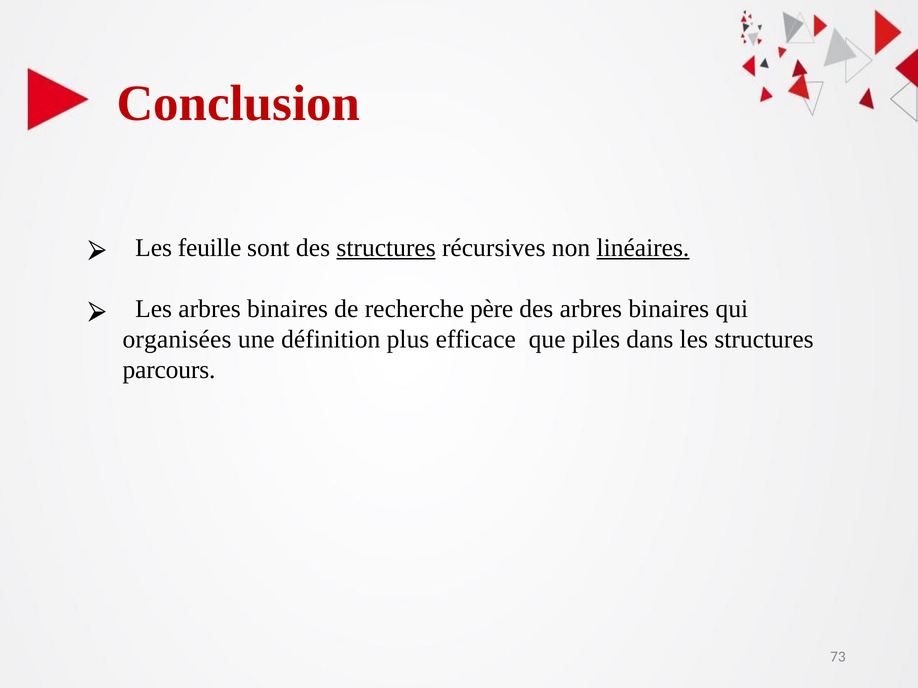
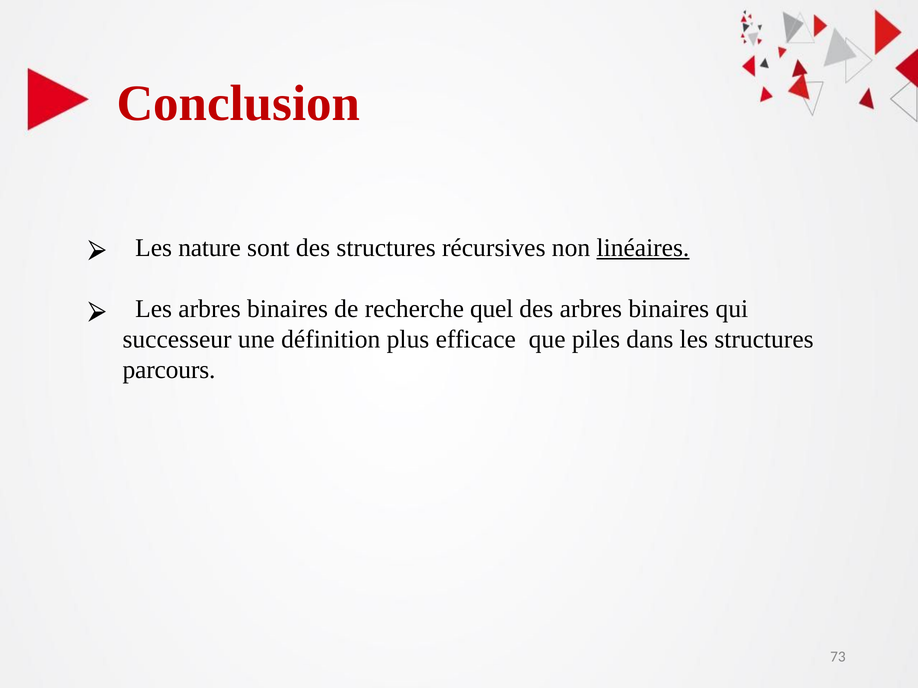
feuille: feuille -> nature (210, 248)
structures underline: present -> none (386, 248)
père: père -> quel (492, 309)
organisées: organisées -> successeur (177, 340)
